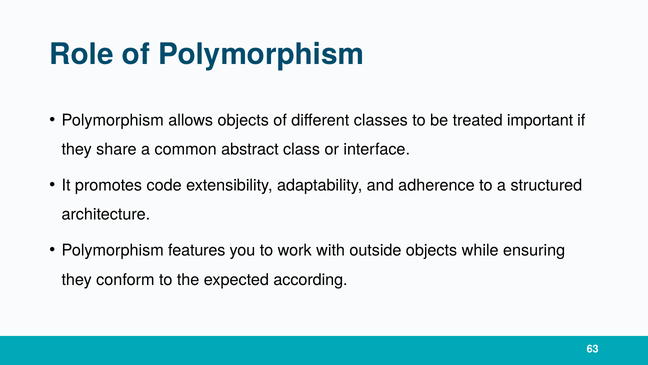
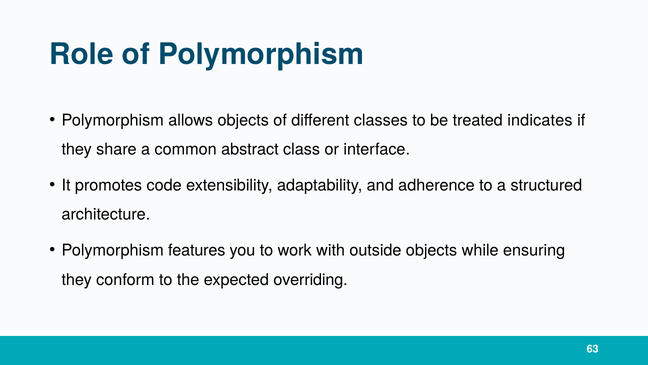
important: important -> indicates (540, 120)
according: according -> overriding (311, 279)
